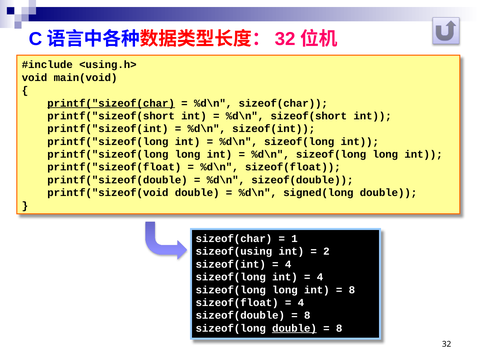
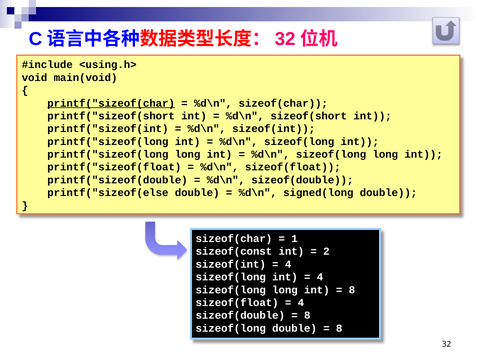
printf("sizeof(void: printf("sizeof(void -> printf("sizeof(else (108, 193)
sizeof(using: sizeof(using -> sizeof(const (234, 251)
double underline: present -> none (294, 328)
